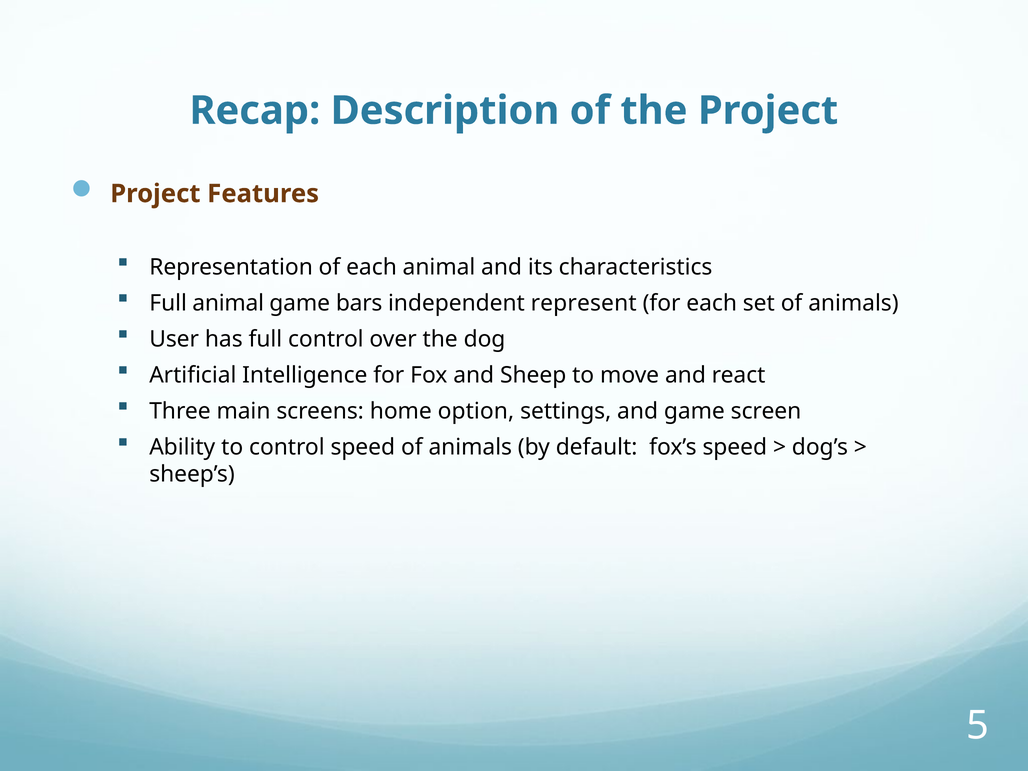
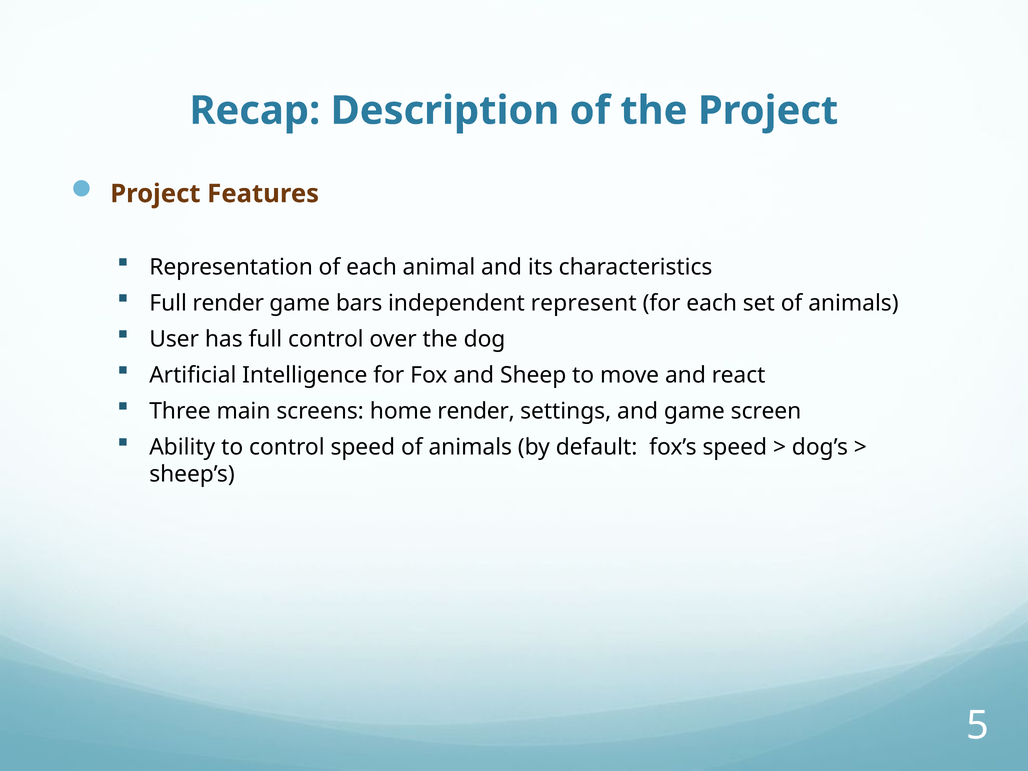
Full animal: animal -> render (228, 303)
home option: option -> render (476, 411)
